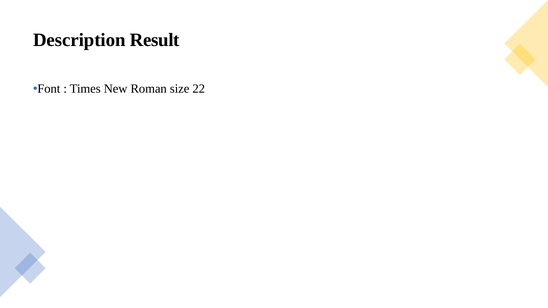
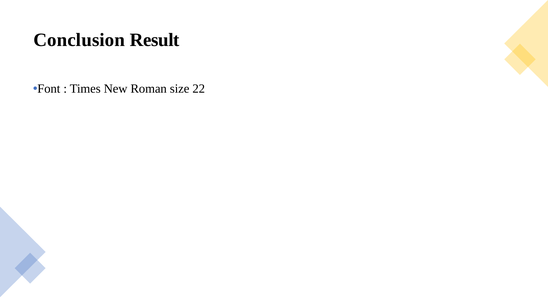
Description: Description -> Conclusion (79, 40)
